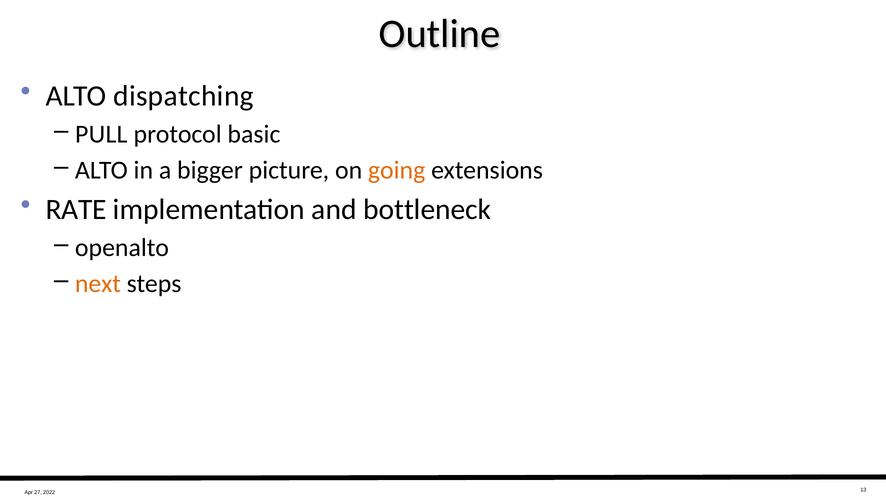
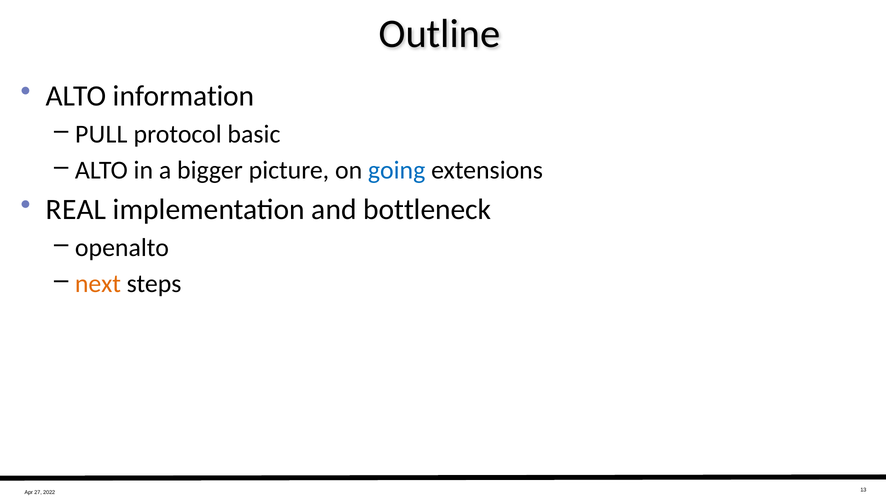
dispatching: dispatching -> information (184, 96)
going colour: orange -> blue (397, 171)
RATE: RATE -> REAL (76, 210)
